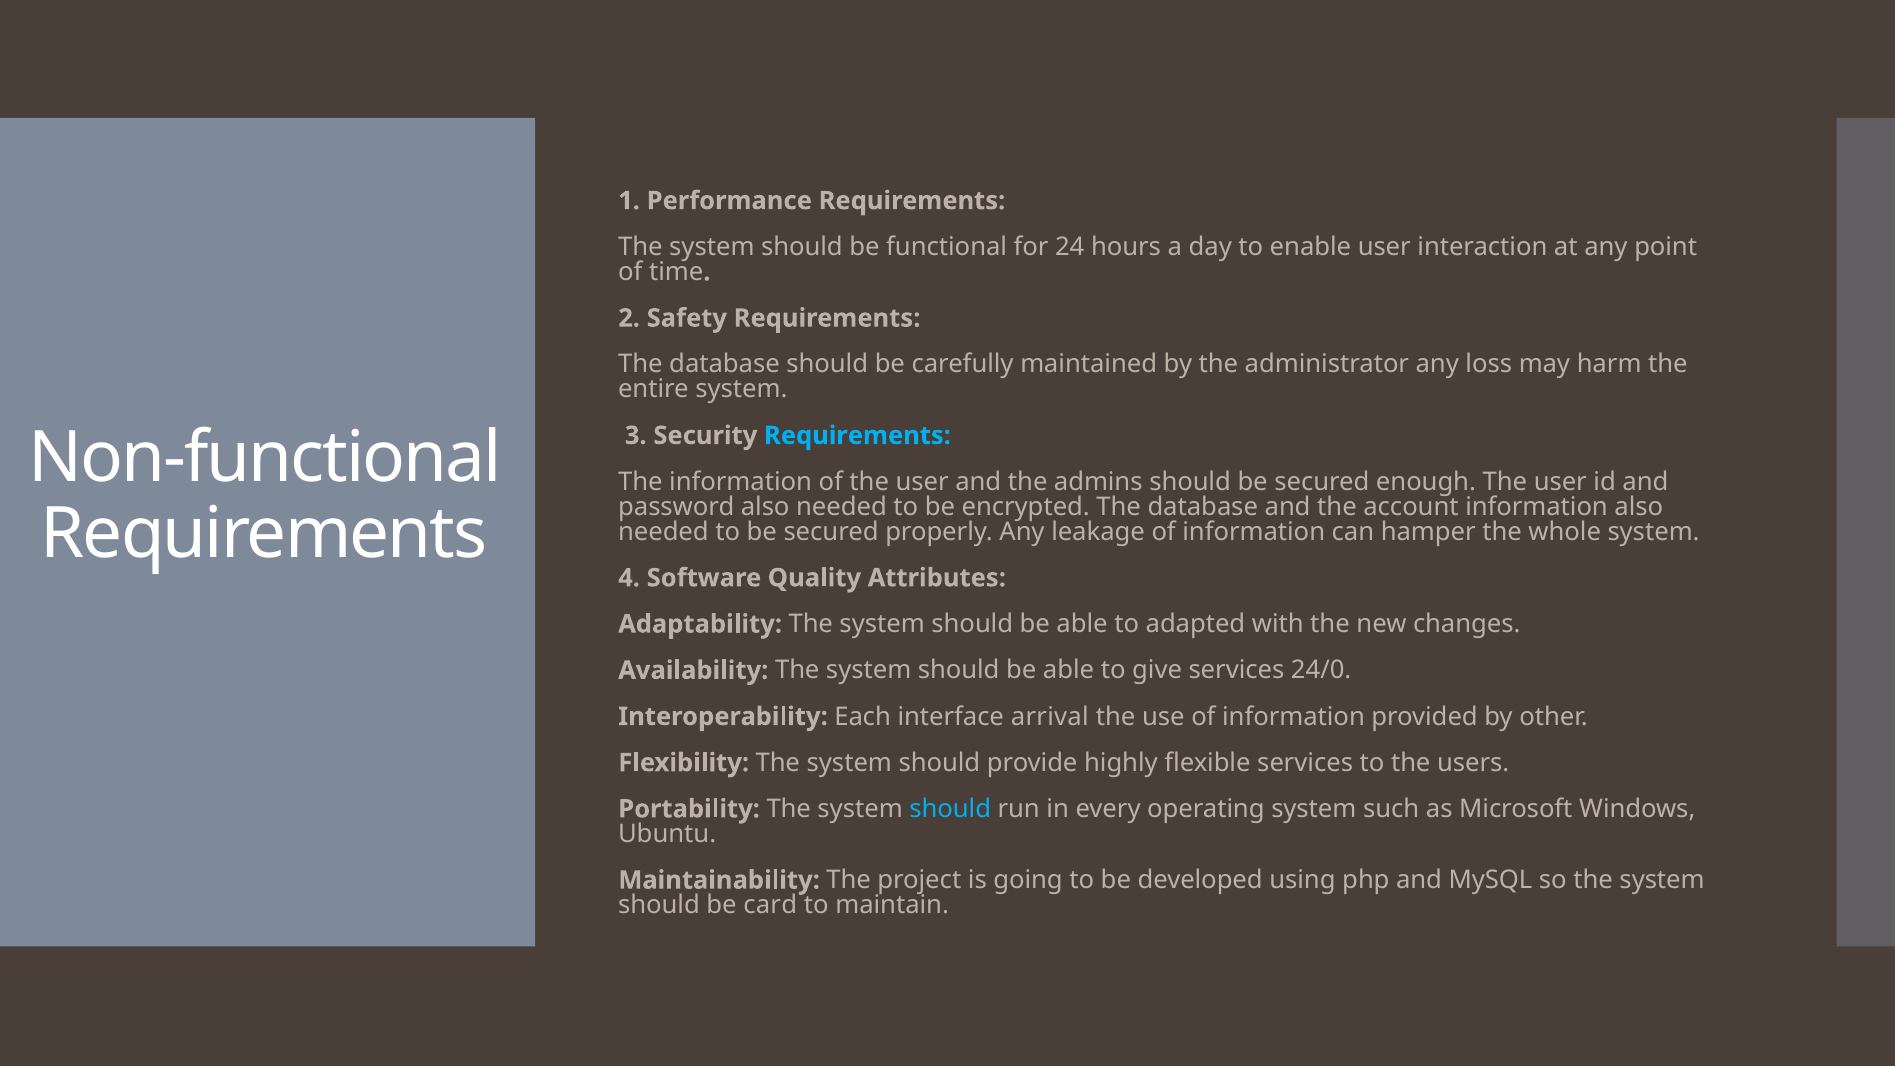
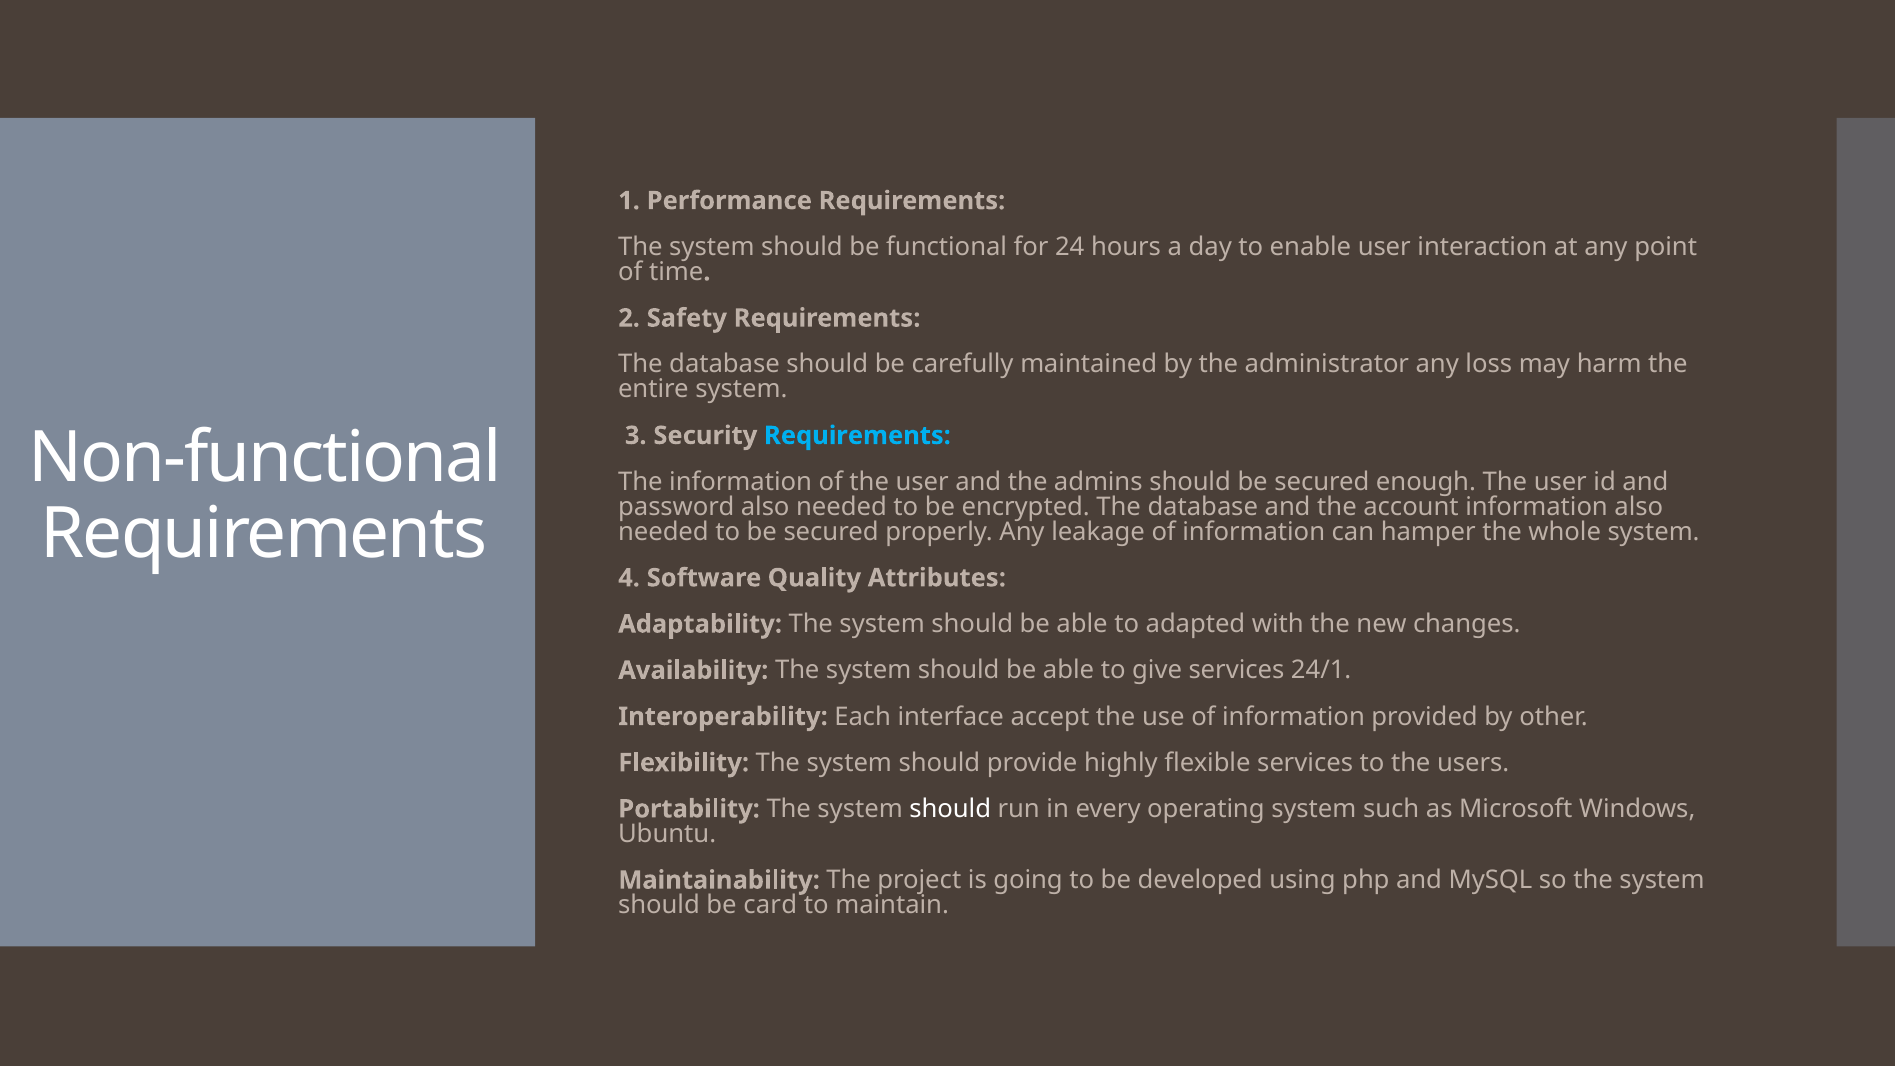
24/0: 24/0 -> 24/1 (1321, 670)
arrival: arrival -> accept (1050, 717)
should colour: light blue -> white (950, 809)
